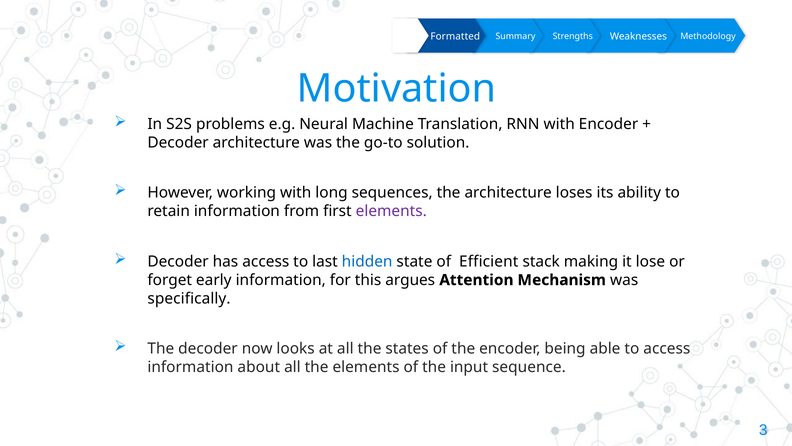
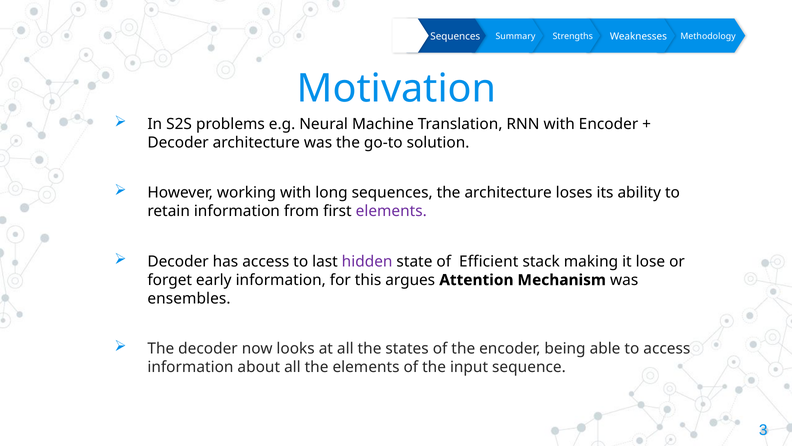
Formatted: Formatted -> Sequences (455, 36)
hidden colour: blue -> purple (367, 261)
specifically: specifically -> ensembles (189, 298)
